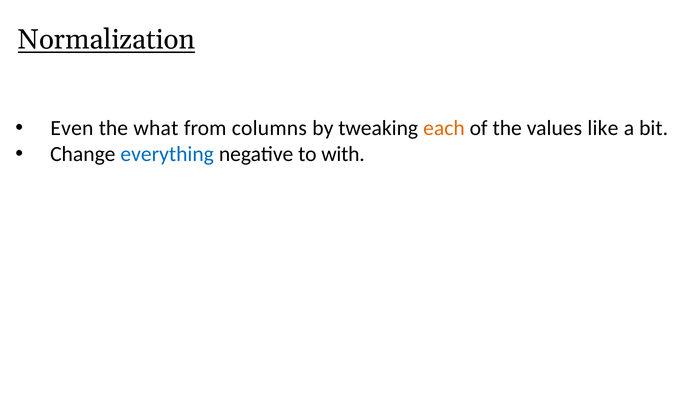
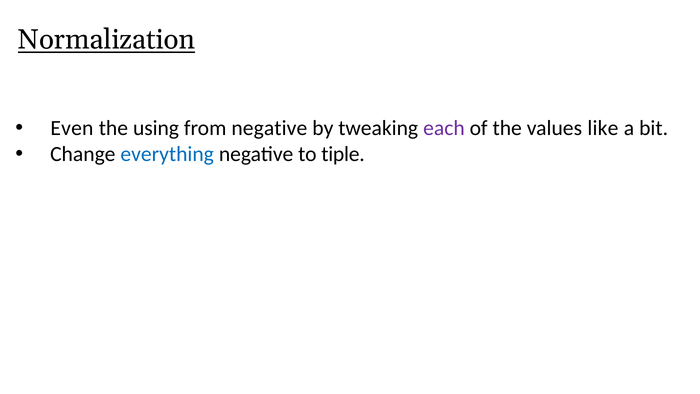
what: what -> using (156, 128)
from columns: columns -> negative (269, 128)
each colour: orange -> purple (444, 128)
with: with -> tiple (343, 154)
